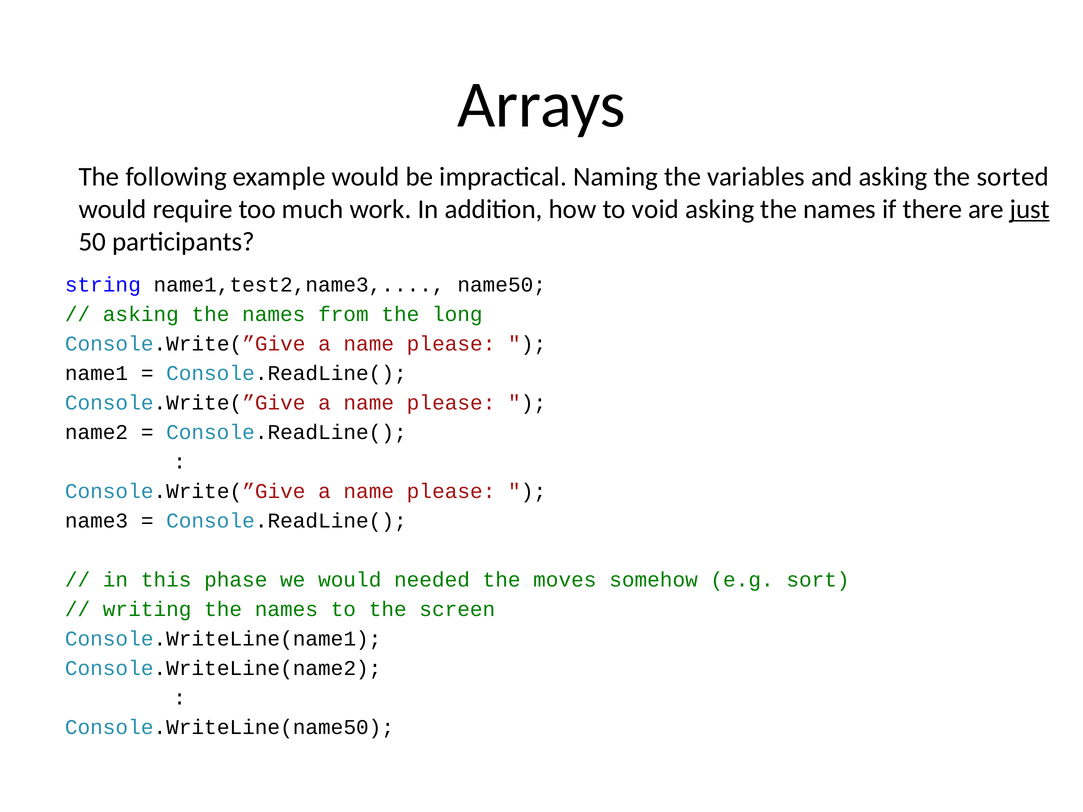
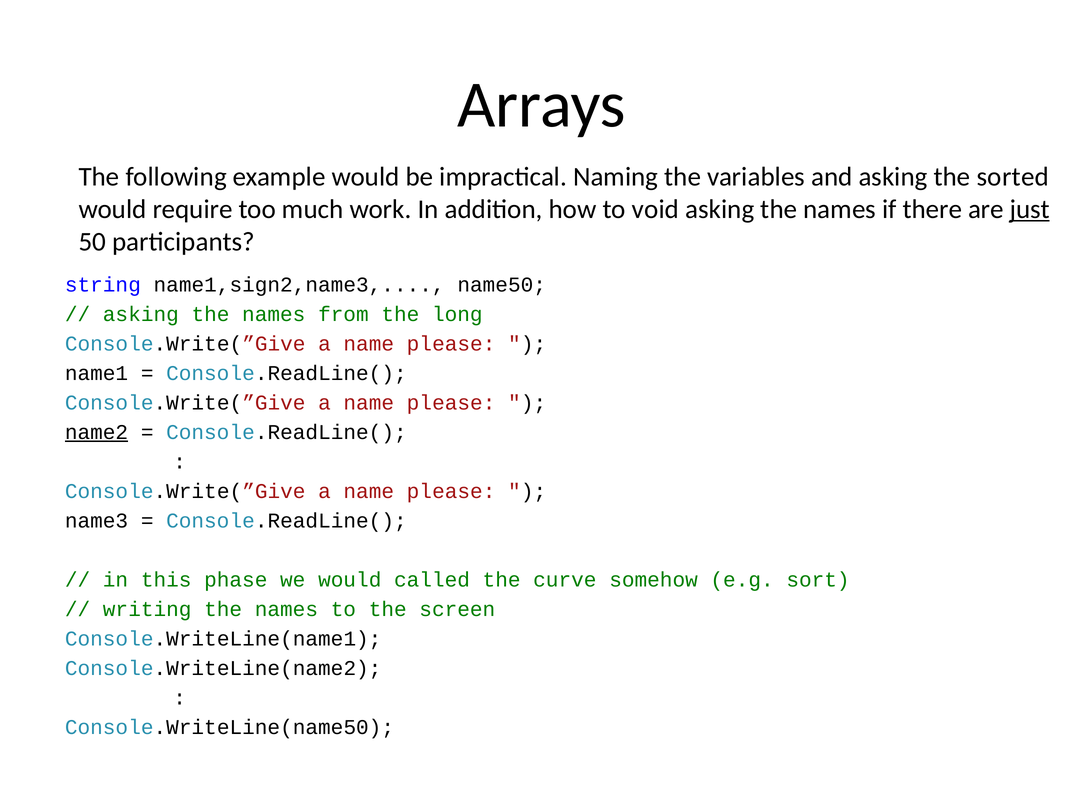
name1,test2,name3: name1,test2,name3 -> name1,sign2,name3 (299, 285)
name2 underline: none -> present (97, 432)
needed: needed -> called (432, 580)
moves: moves -> curve (565, 580)
